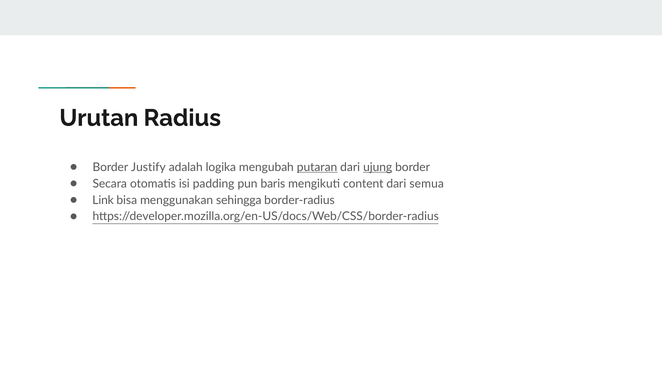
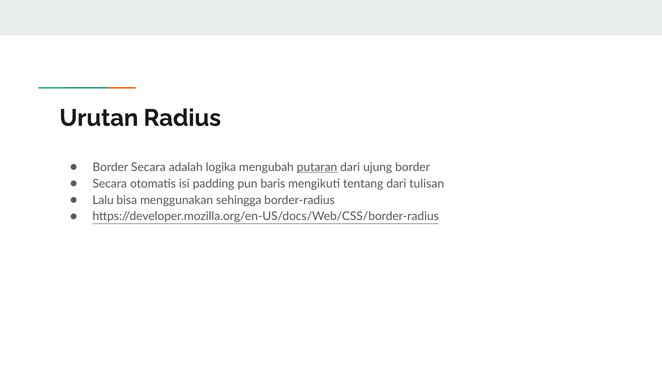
Border Justify: Justify -> Secara (148, 167)
ujung underline: present -> none (378, 167)
content: content -> tentang (363, 184)
semua: semua -> tulisan (427, 184)
Link: Link -> Lalu (103, 200)
